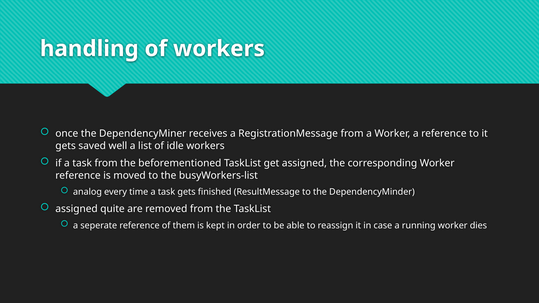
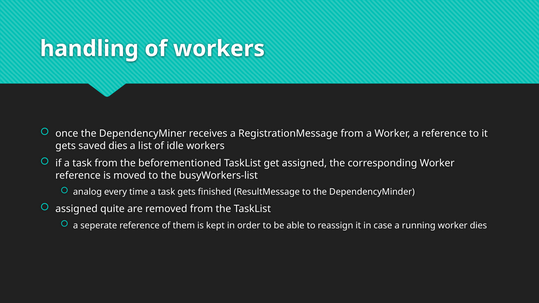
saved well: well -> dies (118, 146)
